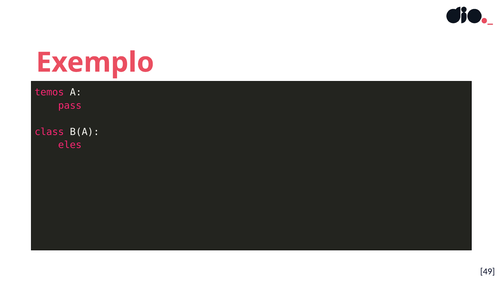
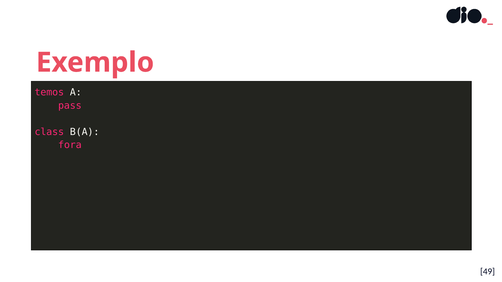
eles: eles -> fora (70, 145)
